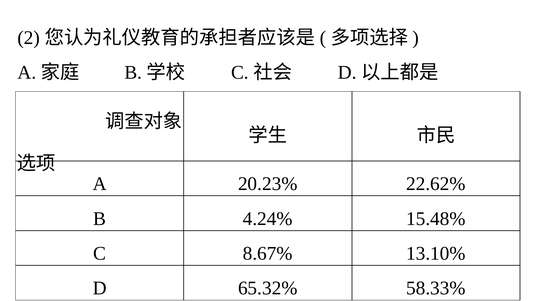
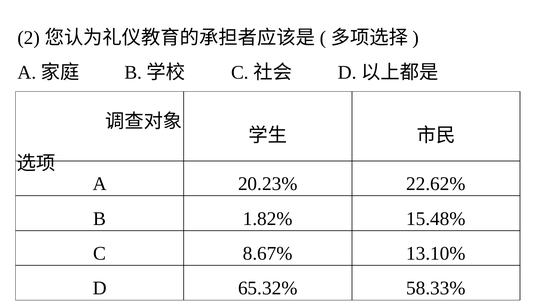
4.24%: 4.24% -> 1.82% (268, 218)
